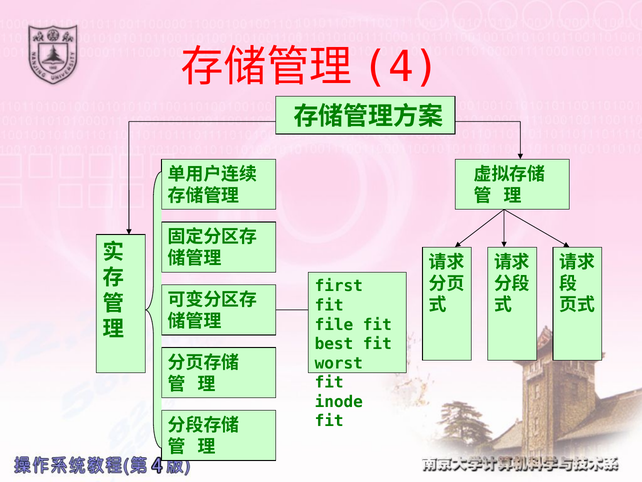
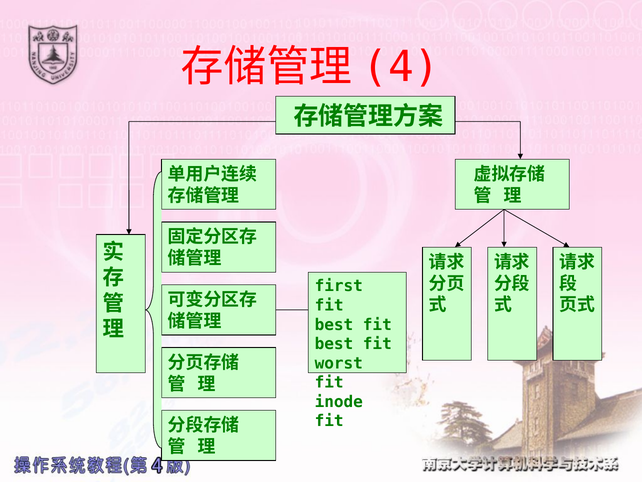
file: file -> best (334, 324)
